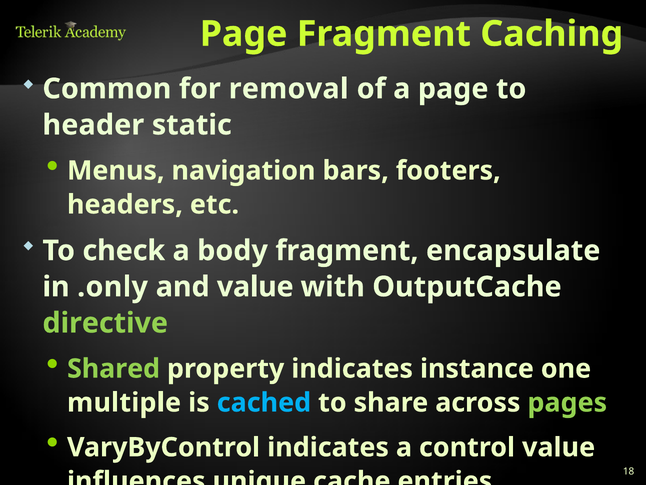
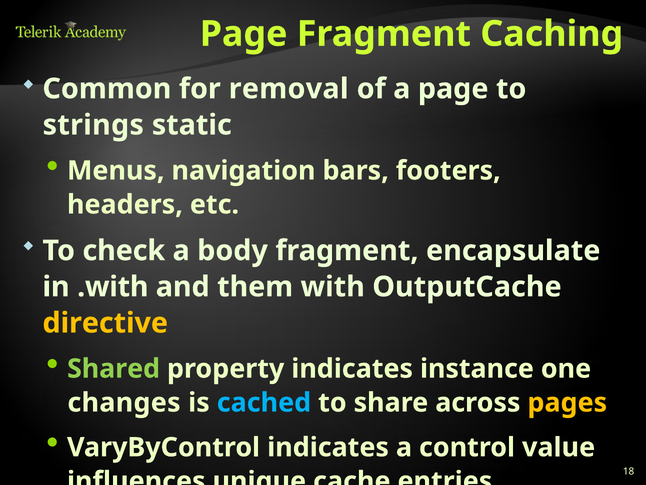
header: header -> strings (93, 125)
.only: .only -> .with (113, 287)
and value: value -> them (255, 287)
directive colour: light green -> yellow (105, 323)
multiple: multiple -> changes (124, 402)
pages colour: light green -> yellow (567, 402)
